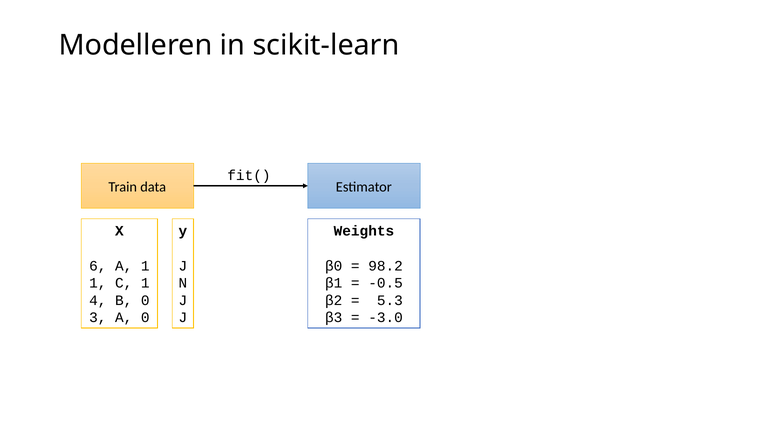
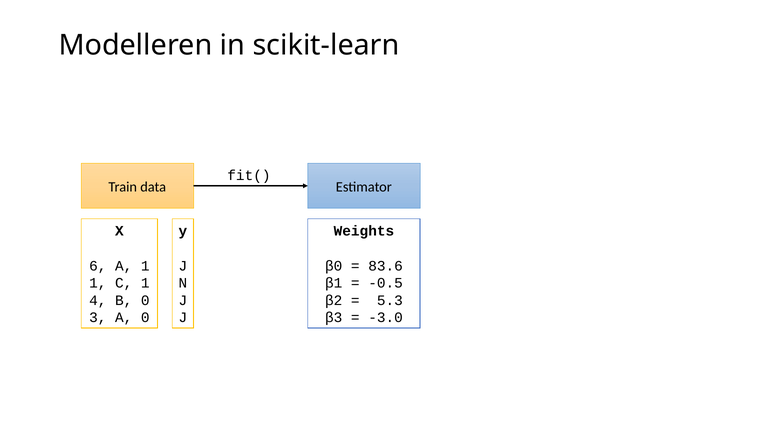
98.2: 98.2 -> 83.6 (386, 266)
